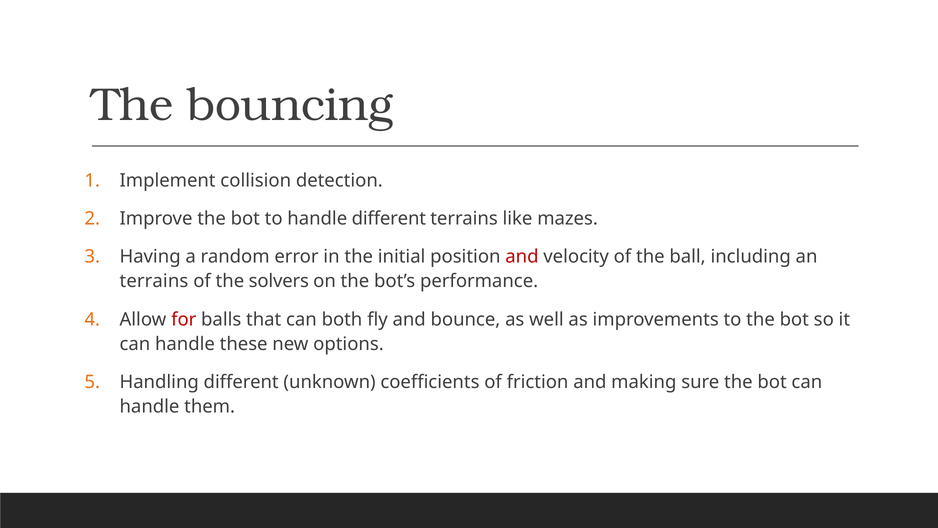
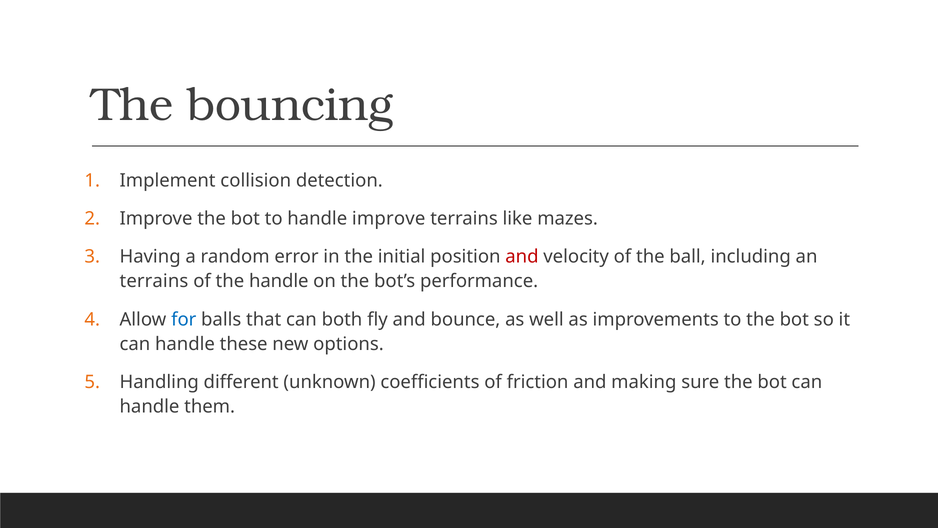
handle different: different -> improve (389, 218)
the solvers: solvers -> handle (279, 281)
for colour: red -> blue (184, 319)
